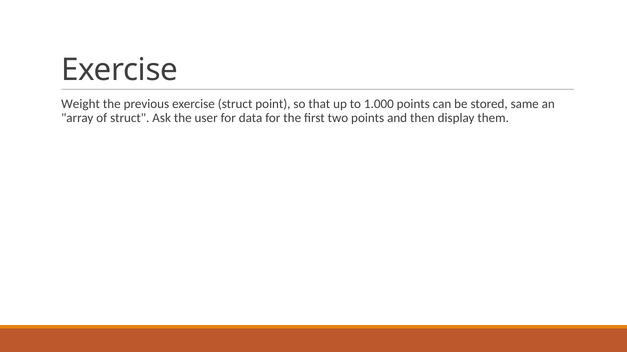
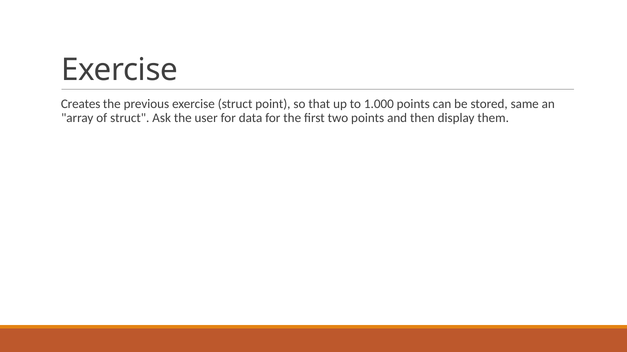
Weight: Weight -> Creates (81, 104)
